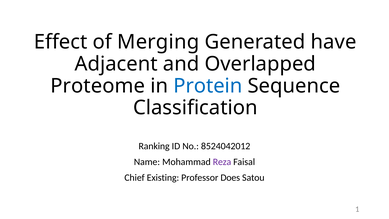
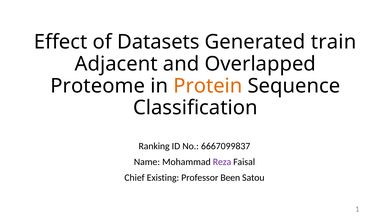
Merging: Merging -> Datasets (158, 42)
have: have -> train (334, 42)
Protein colour: blue -> orange (208, 86)
8524042012: 8524042012 -> 6667099837 (226, 146)
Does: Does -> Been (230, 177)
